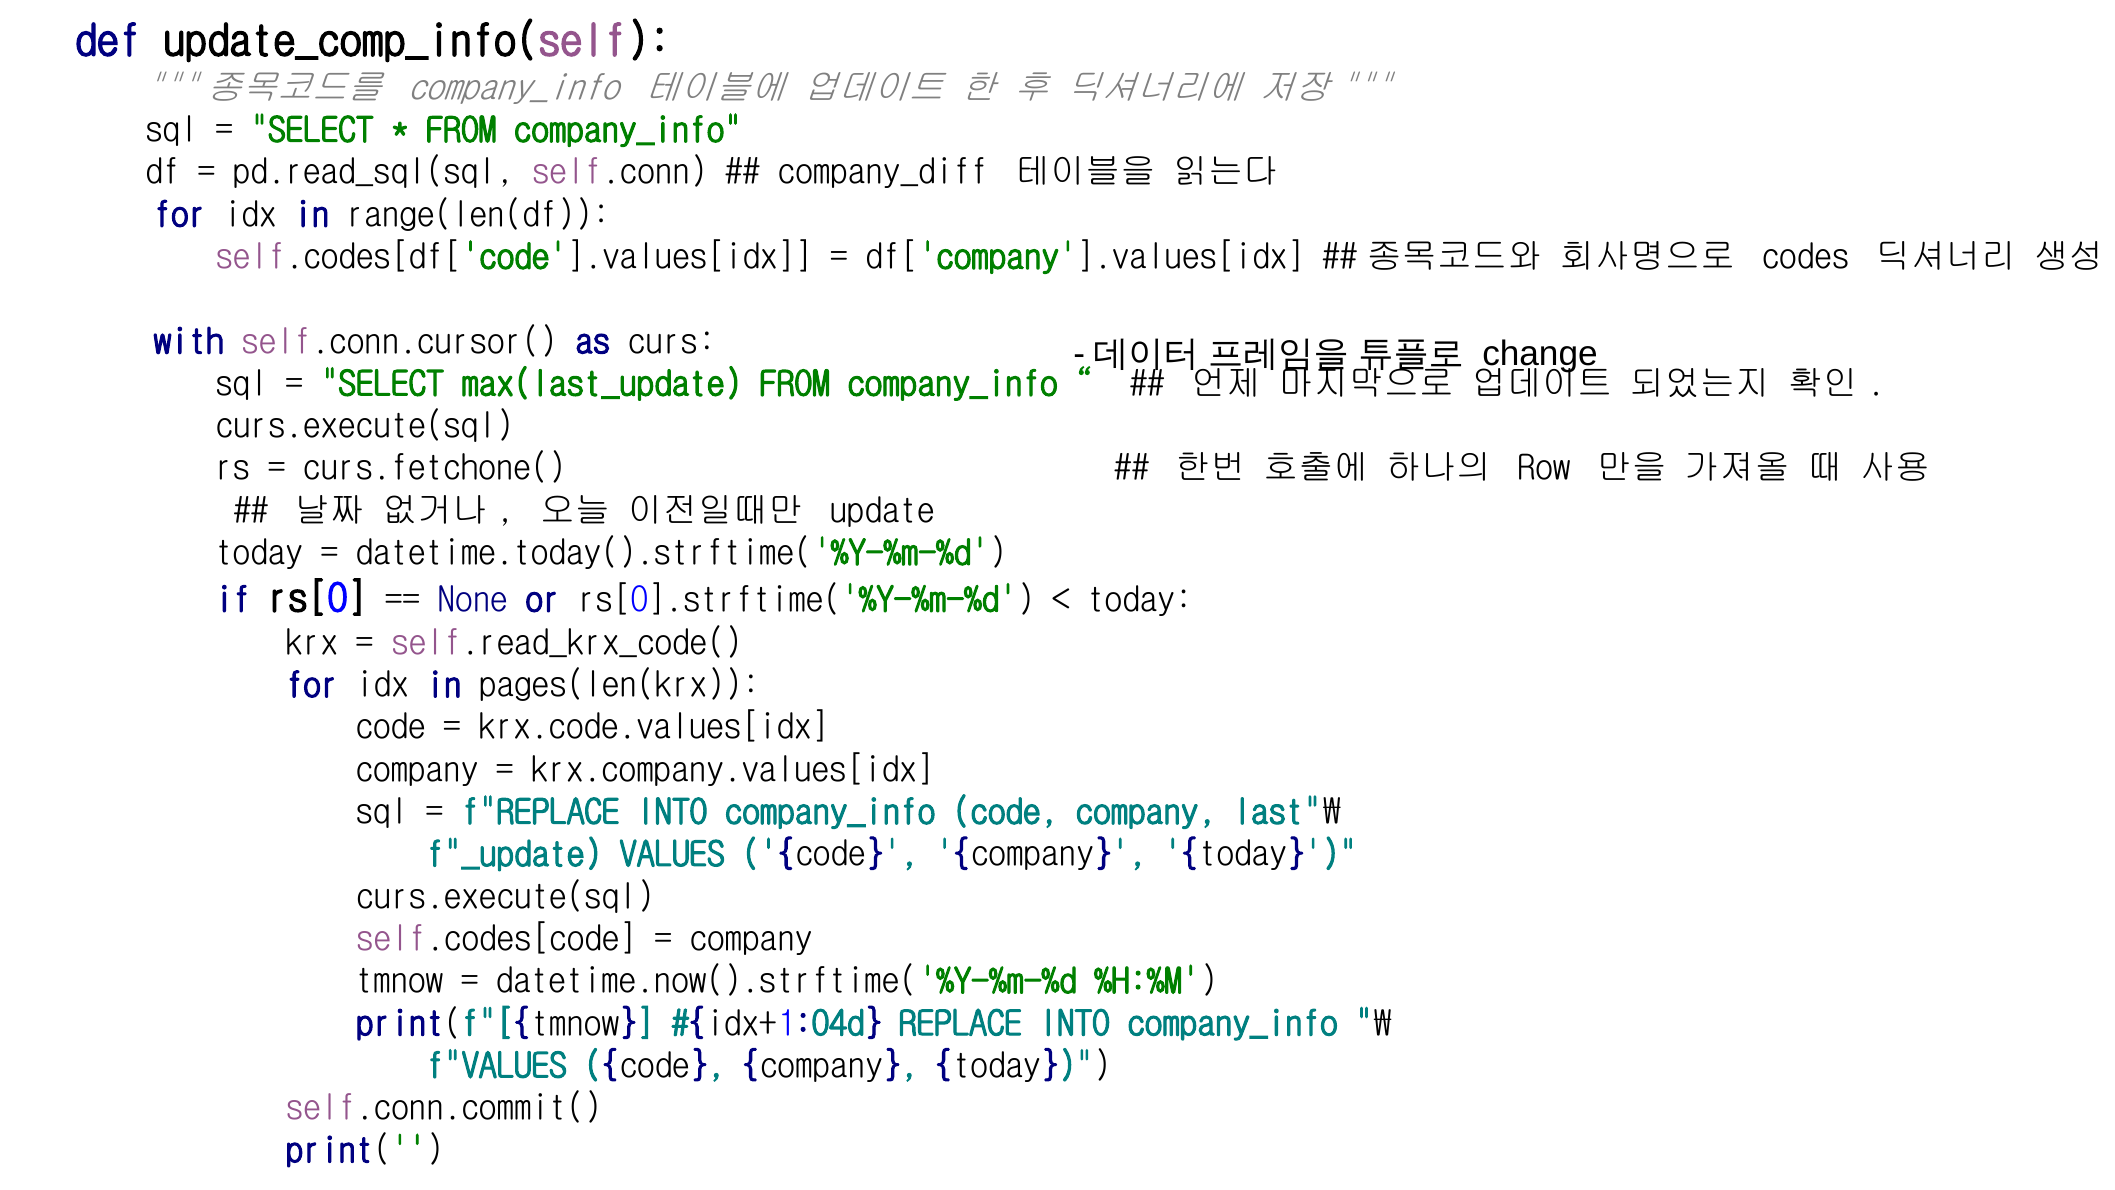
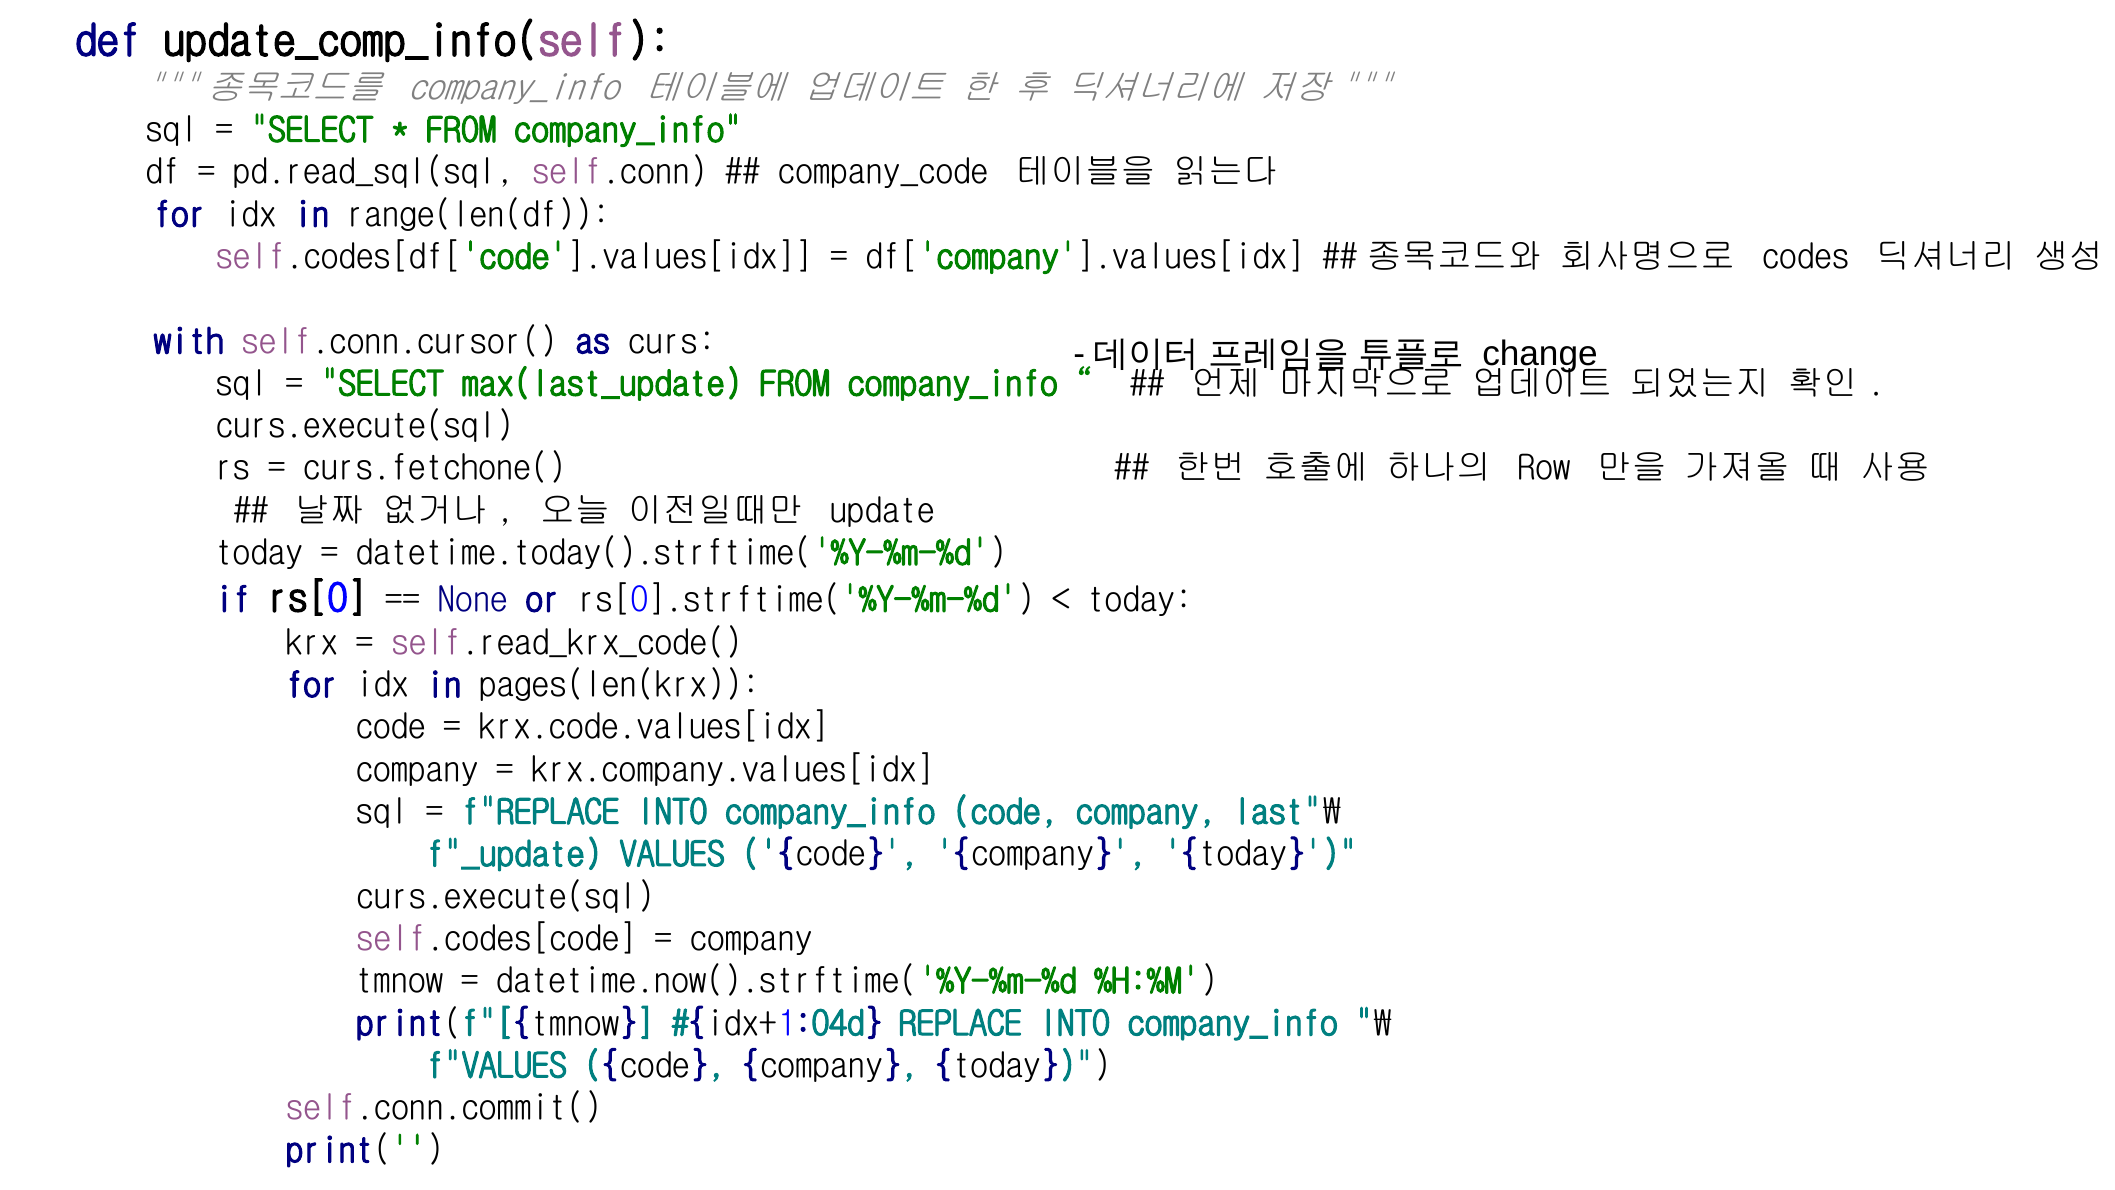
company_diff: company_diff -> company_code (883, 172)
